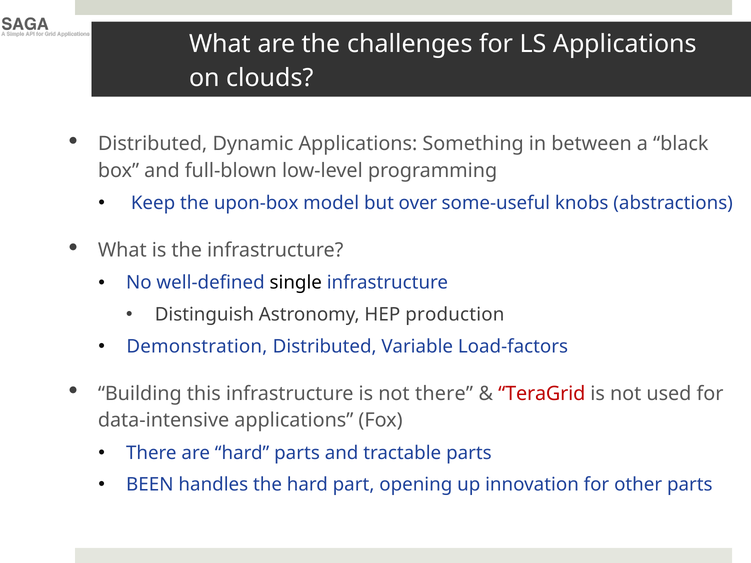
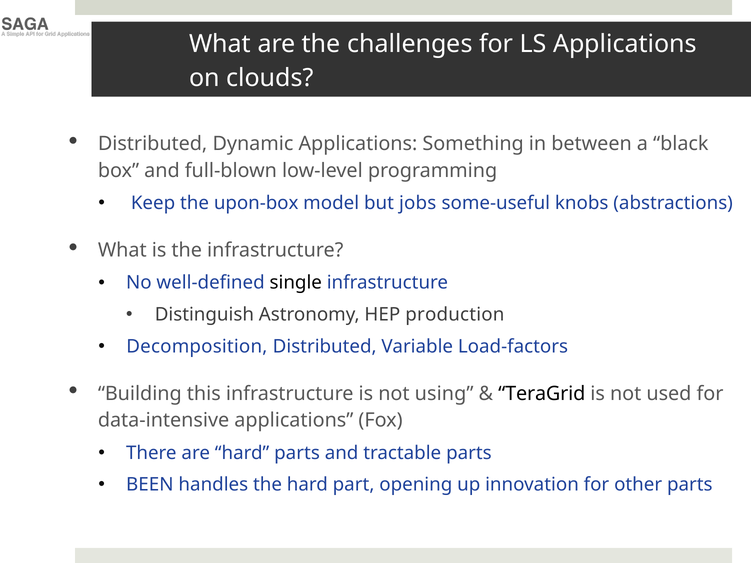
over: over -> jobs (418, 203)
Demonstration: Demonstration -> Decomposition (197, 347)
not there: there -> using (444, 394)
TeraGrid colour: red -> black (542, 394)
